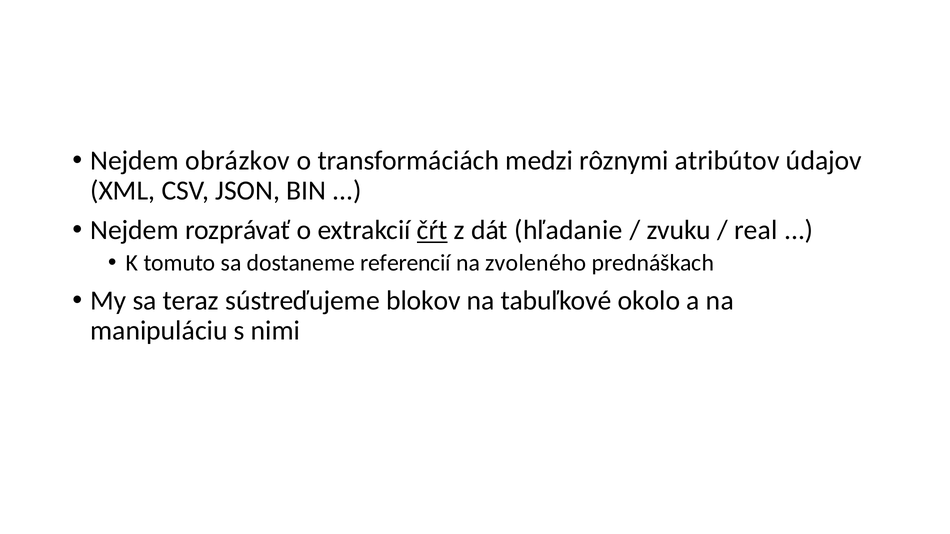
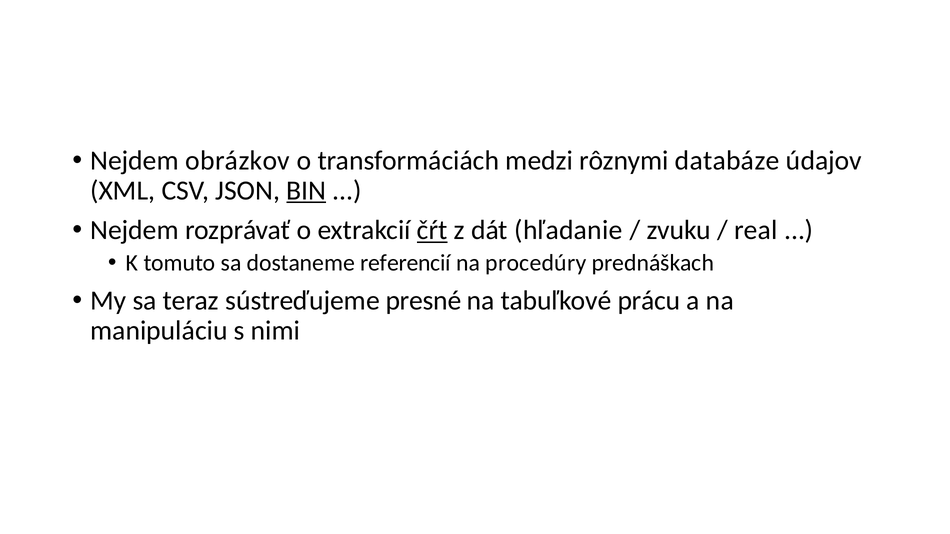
atribútov: atribútov -> databáze (727, 161)
BIN underline: none -> present (306, 191)
zvoleného: zvoleného -> procedúry (536, 263)
blokov: blokov -> presné (423, 301)
okolo: okolo -> prácu (649, 301)
